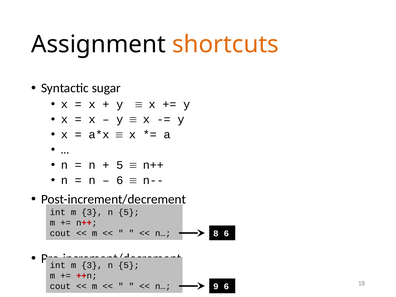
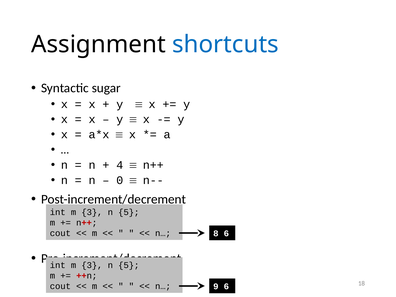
shortcuts colour: orange -> blue (225, 44)
5: 5 -> 4 (120, 165)
6: 6 -> 0 (120, 180)
